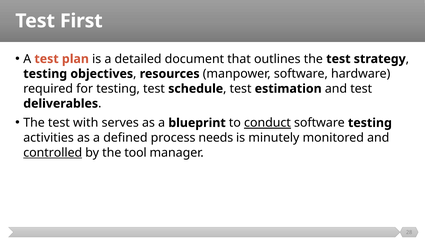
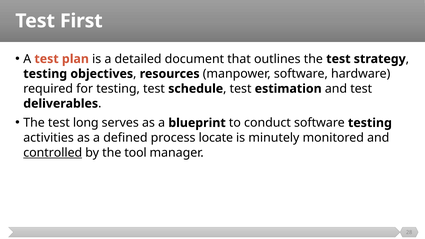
with: with -> long (86, 123)
conduct underline: present -> none (267, 123)
needs: needs -> locate (216, 138)
